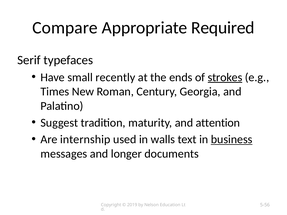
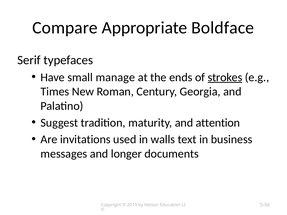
Required: Required -> Boldface (223, 28)
recently: recently -> manage (115, 77)
internship: internship -> invitations (85, 140)
business underline: present -> none (232, 140)
